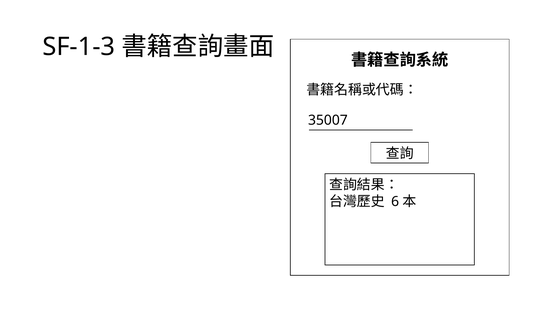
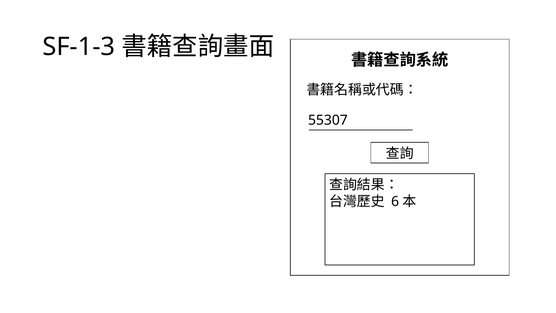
35007: 35007 -> 55307 (328, 120)
